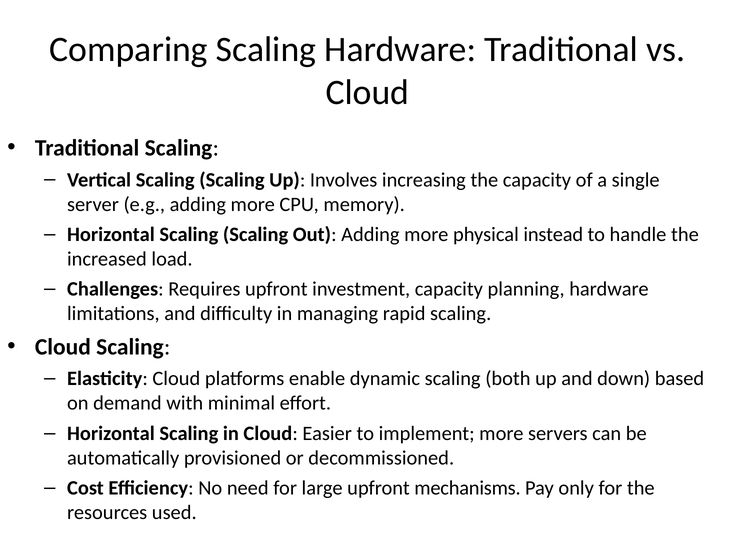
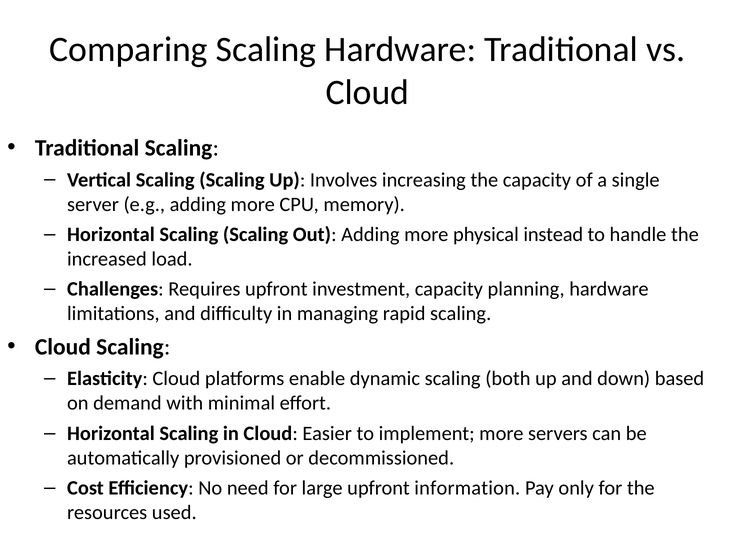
mechanisms: mechanisms -> information (467, 488)
